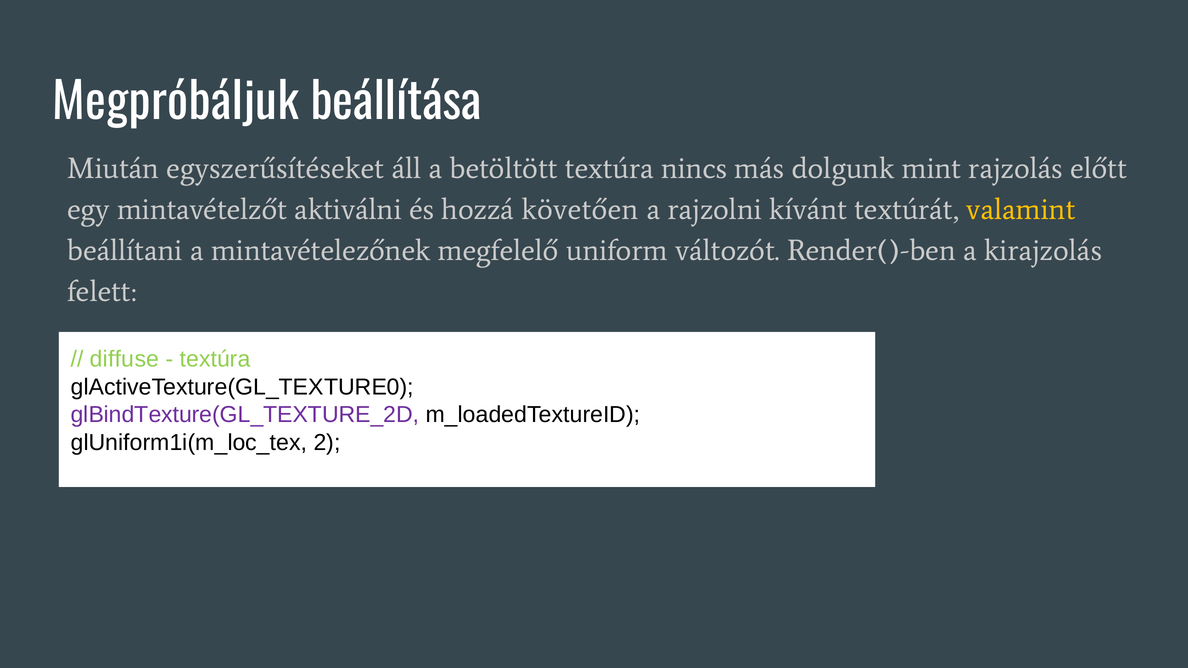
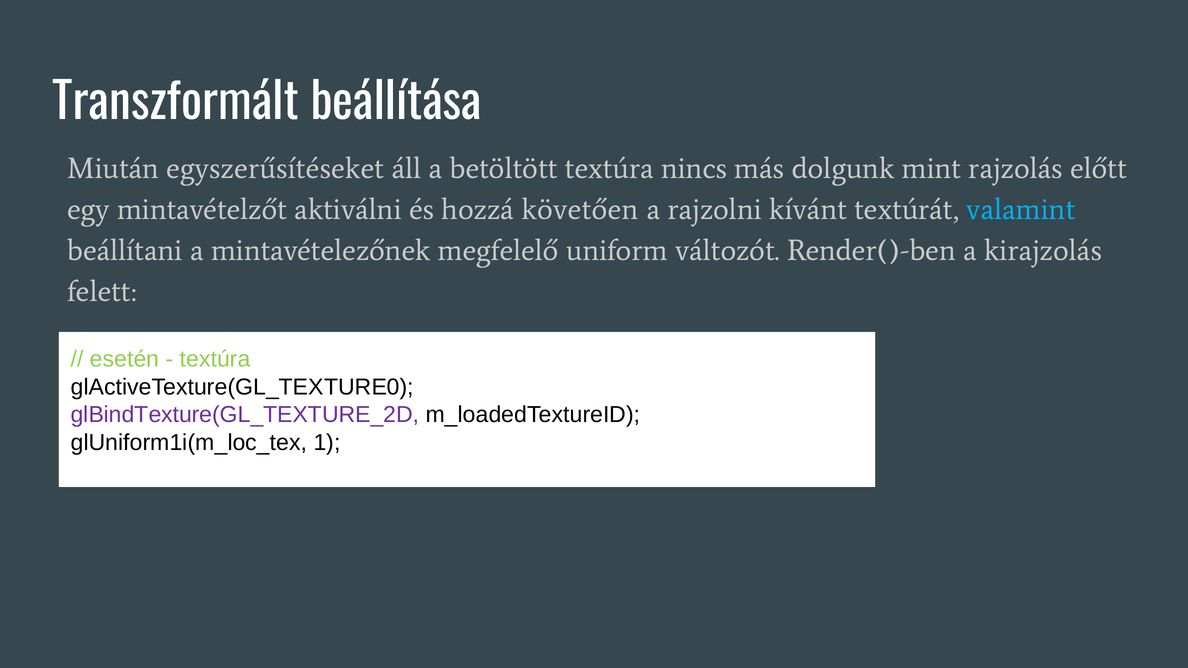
Megpróbáljuk: Megpróbáljuk -> Transzformált (176, 103)
valamint colour: yellow -> light blue (1021, 210)
diffuse: diffuse -> esetén (125, 359)
2: 2 -> 1 (327, 443)
